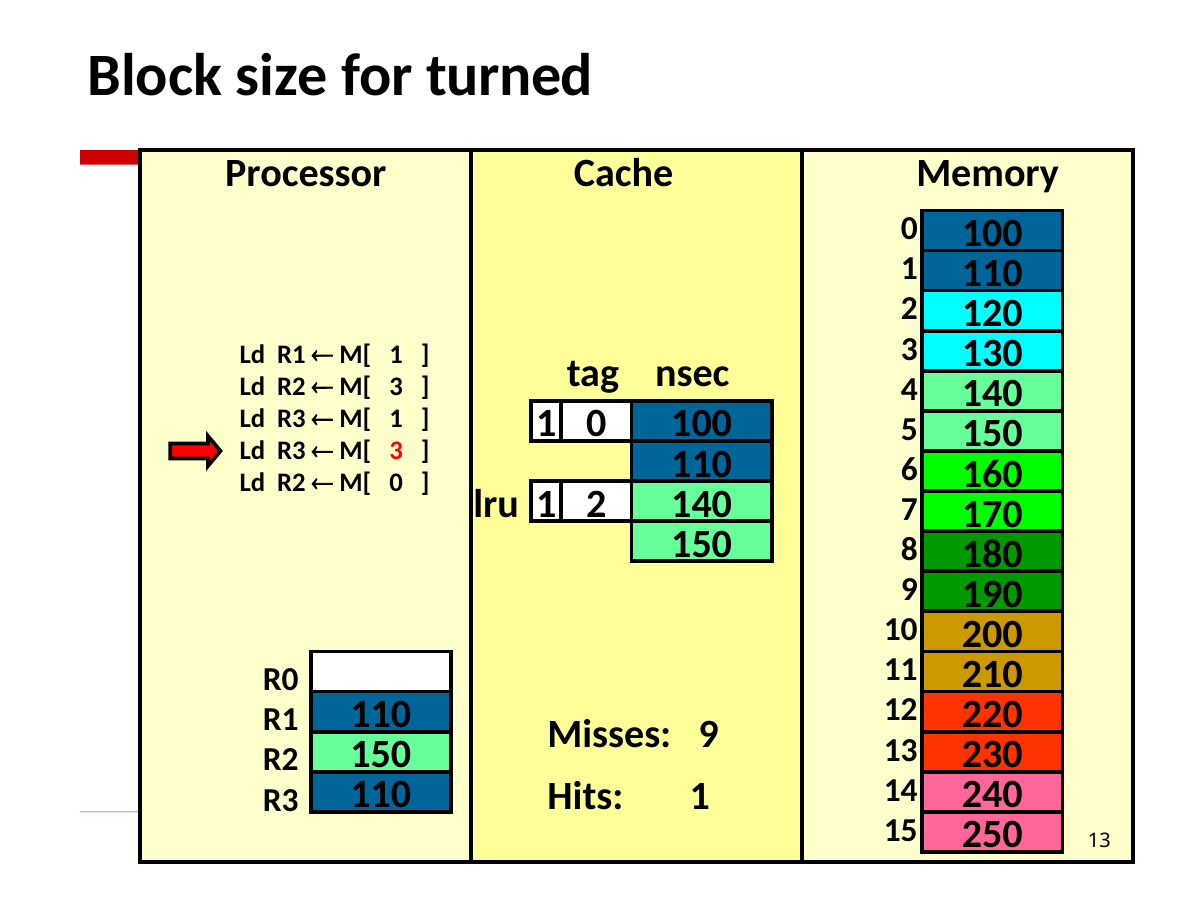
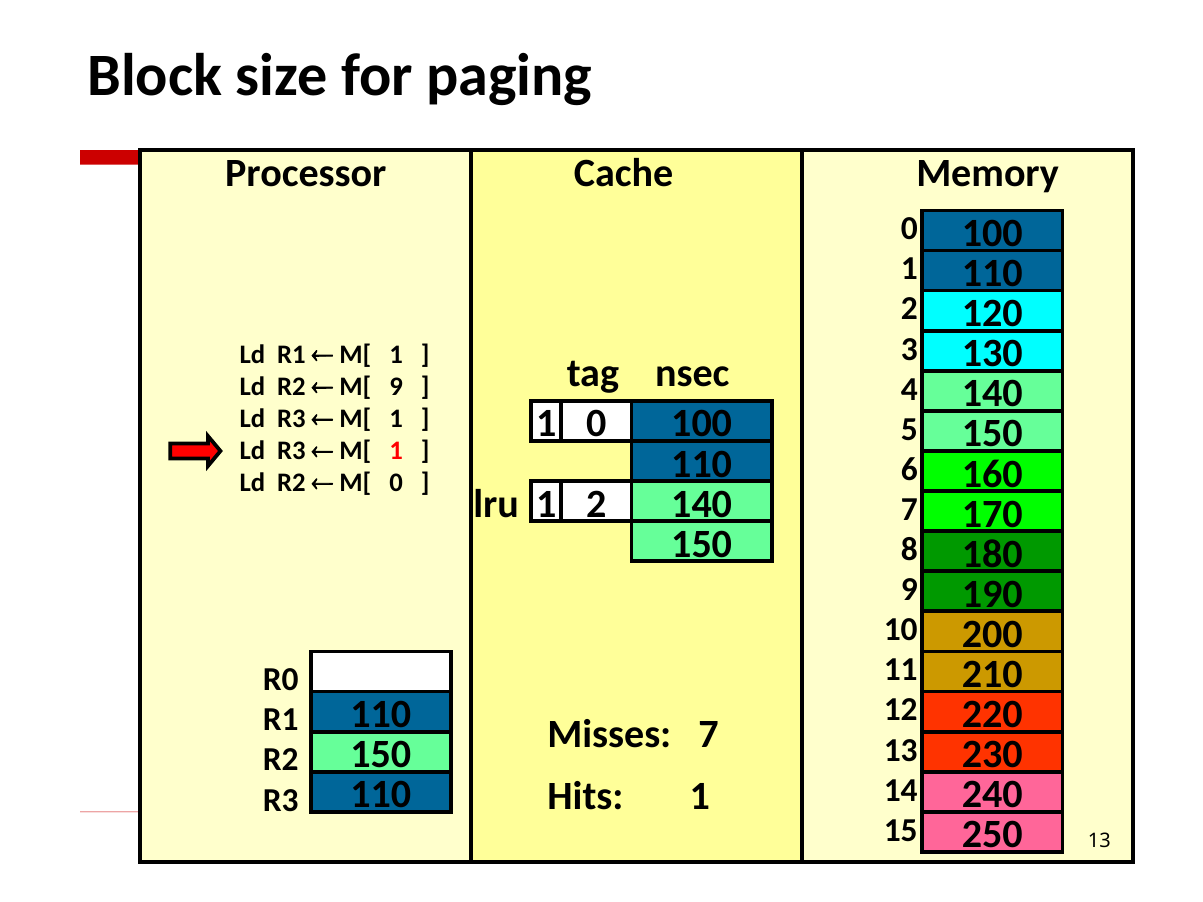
turned: turned -> paging (510, 76)
3: 3 -> 9 (396, 387)
3: 3 -> 1 (396, 451)
Misses 9: 9 -> 7 (709, 735)
